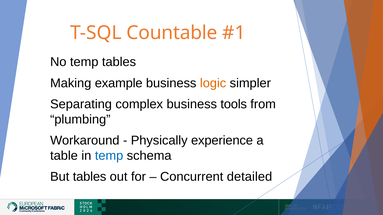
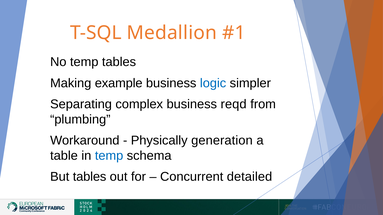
Countable: Countable -> Medallion (172, 33)
logic colour: orange -> blue (213, 83)
tools: tools -> reqd (234, 104)
experience: experience -> generation (222, 141)
